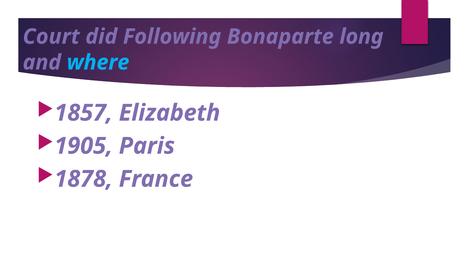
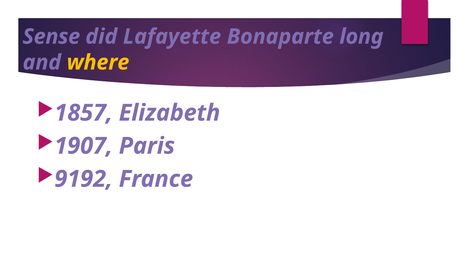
Court: Court -> Sense (51, 37)
Following: Following -> Lafayette (172, 37)
where colour: light blue -> yellow (98, 62)
1905: 1905 -> 1907 (84, 146)
1878: 1878 -> 9192 (84, 179)
